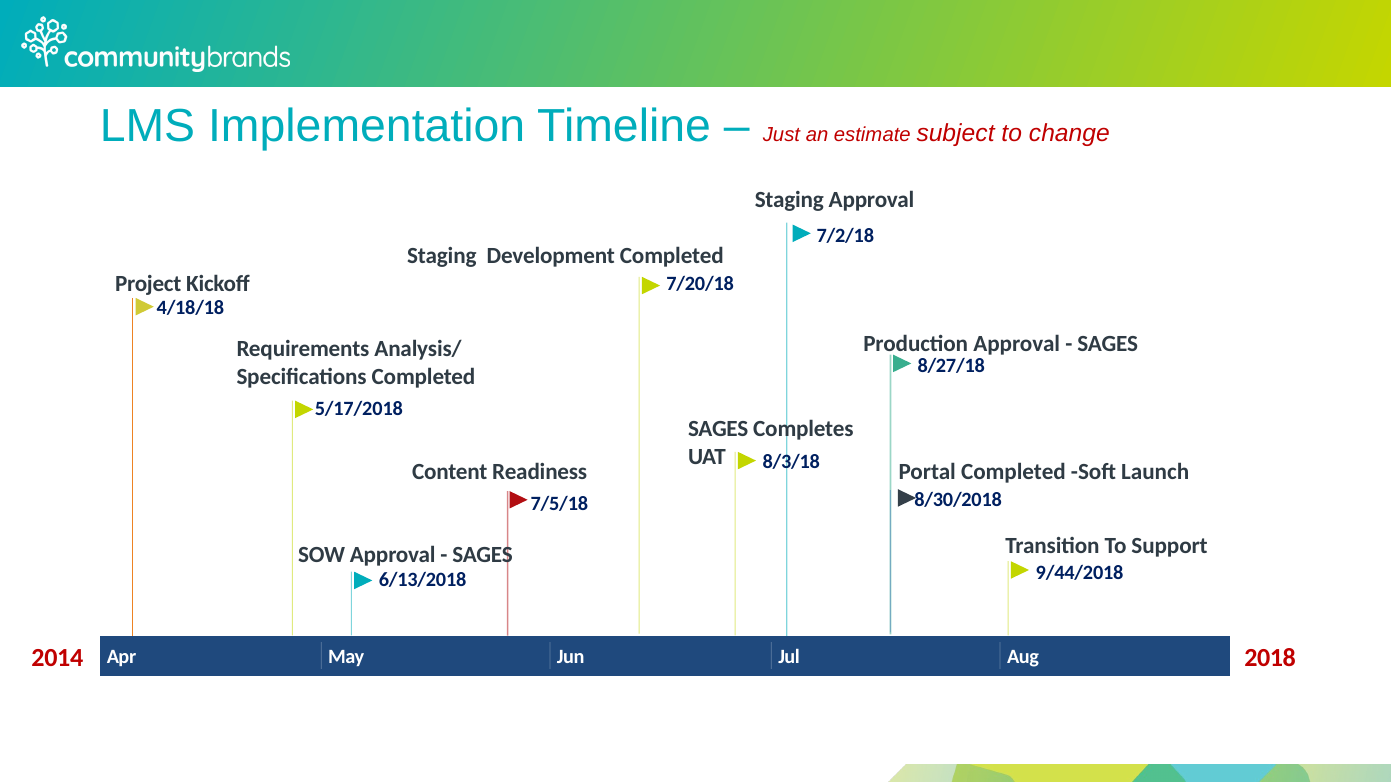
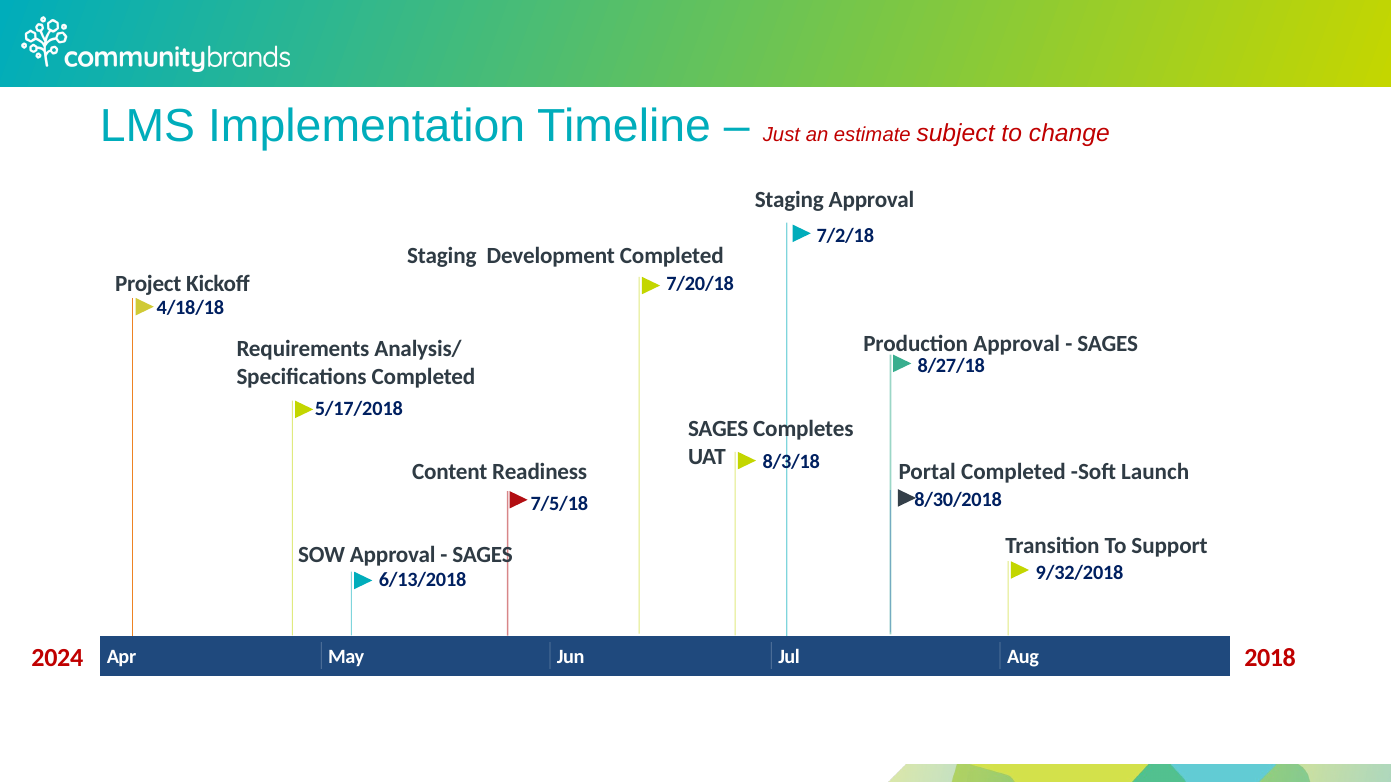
9/44/2018: 9/44/2018 -> 9/32/2018 (1080, 573)
2014: 2014 -> 2024 (57, 658)
